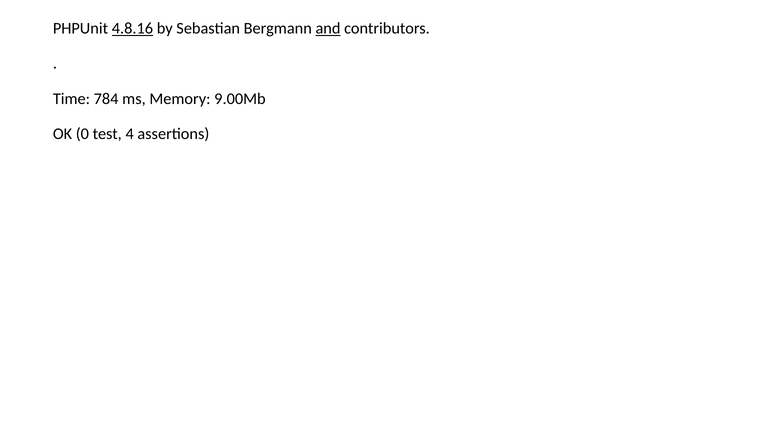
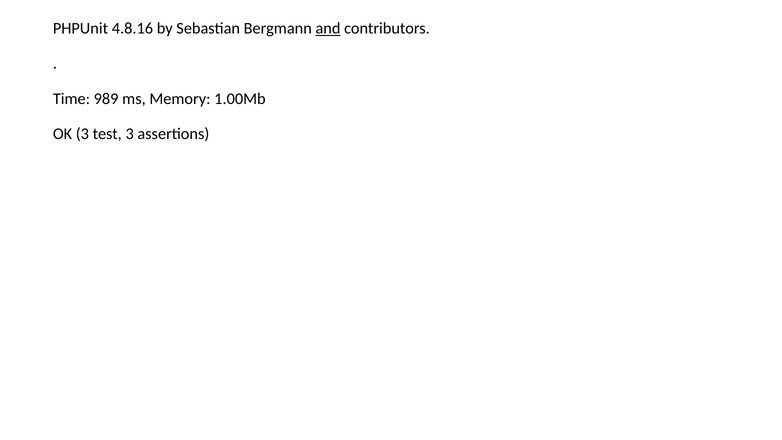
4.8.16 underline: present -> none (132, 28)
784: 784 -> 989 (106, 99)
9.00Mb: 9.00Mb -> 1.00Mb (240, 99)
OK 0: 0 -> 3 (82, 134)
test 4: 4 -> 3 (130, 134)
